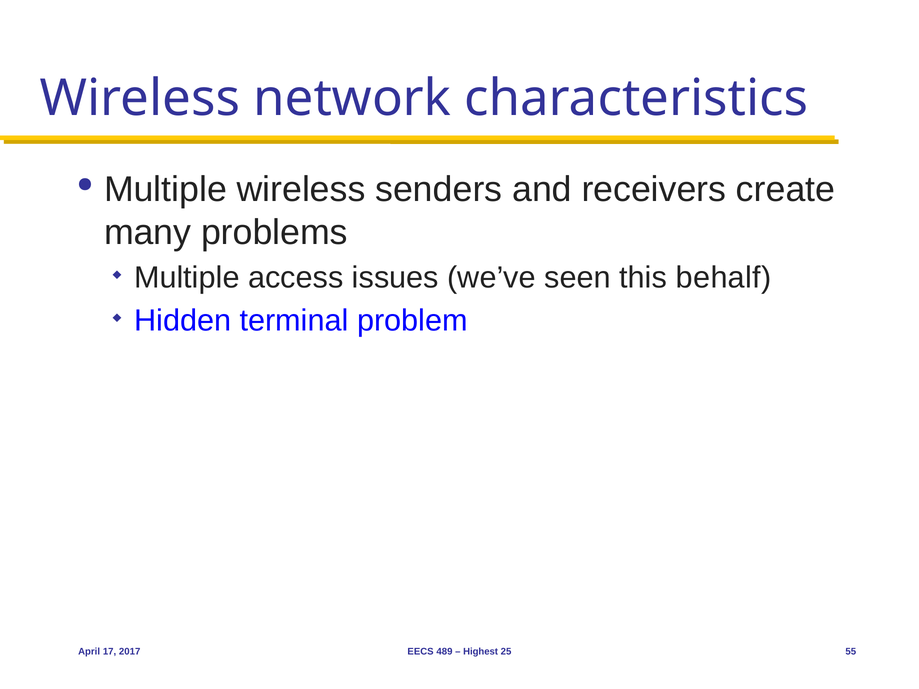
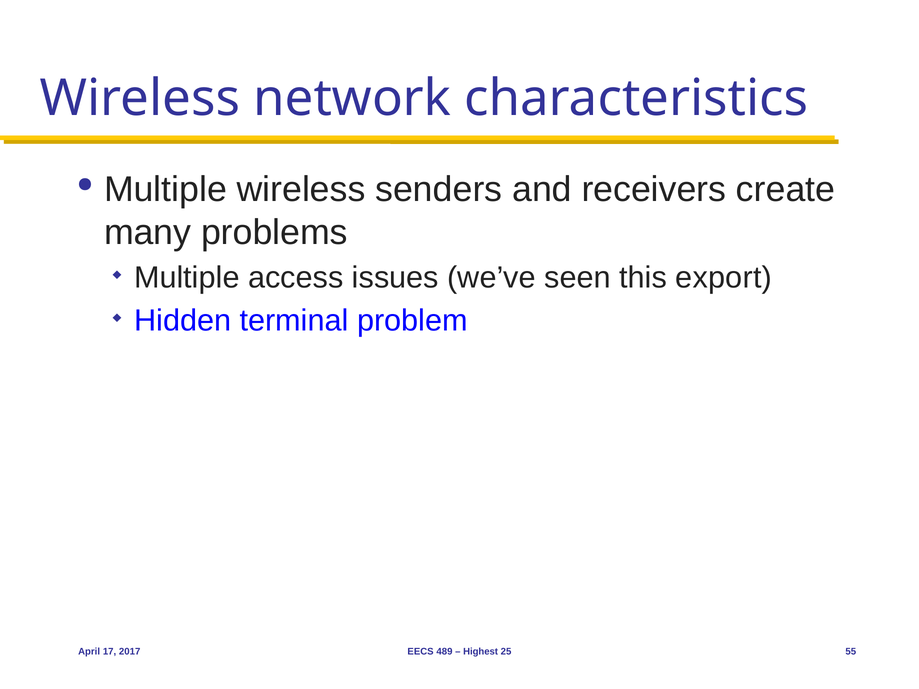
behalf: behalf -> export (724, 278)
